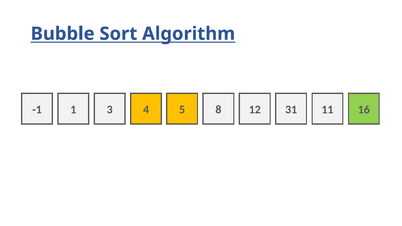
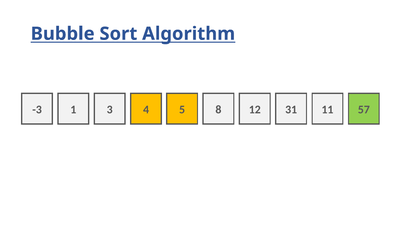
-1: -1 -> -3 (37, 110)
16: 16 -> 57 (364, 110)
